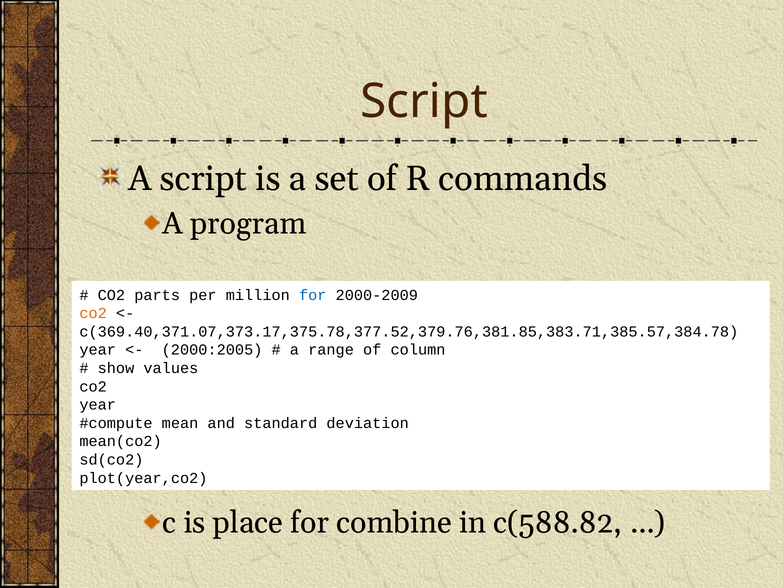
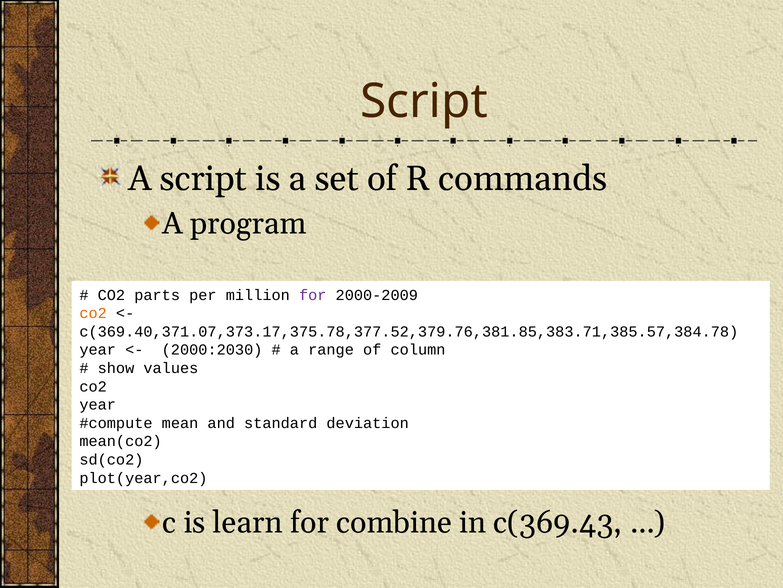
for colour: blue -> purple (313, 295)
2000:2005: 2000:2005 -> 2000:2030 (212, 349)
place: place -> learn (248, 522)
c(588.82: c(588.82 -> c(369.43 (558, 522)
